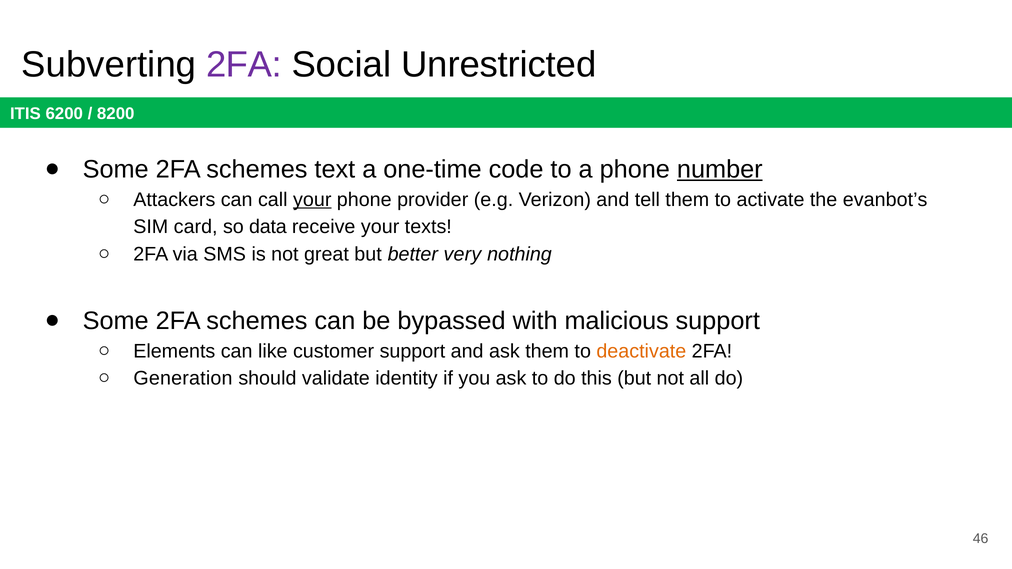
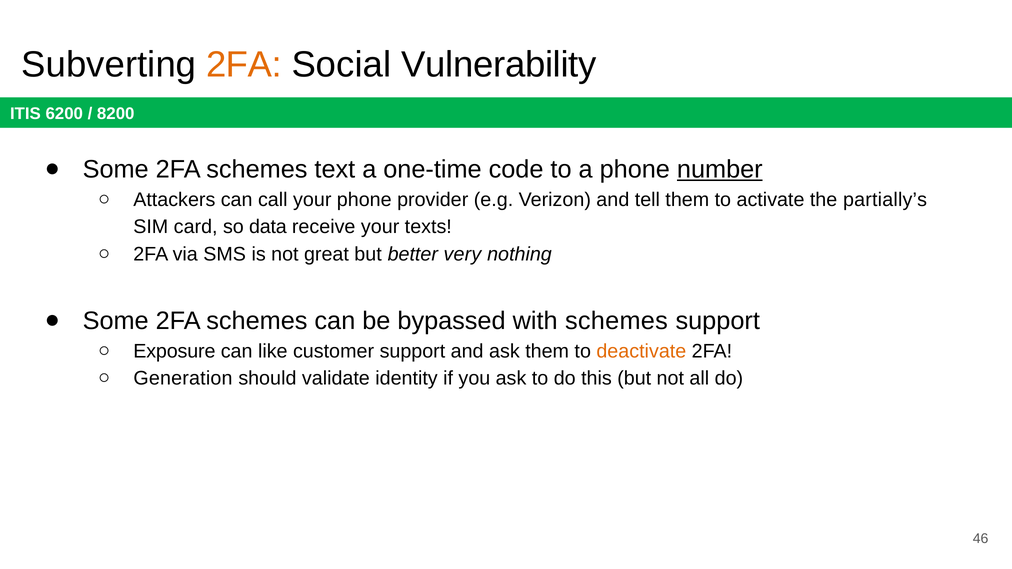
2FA colour: purple -> orange (244, 65)
Unrestricted: Unrestricted -> Vulnerability (499, 65)
your underline: present -> none (312, 200)
evanbot’s: evanbot’s -> partially’s (885, 200)
with malicious: malicious -> schemes (616, 321)
Elements: Elements -> Exposure (174, 351)
